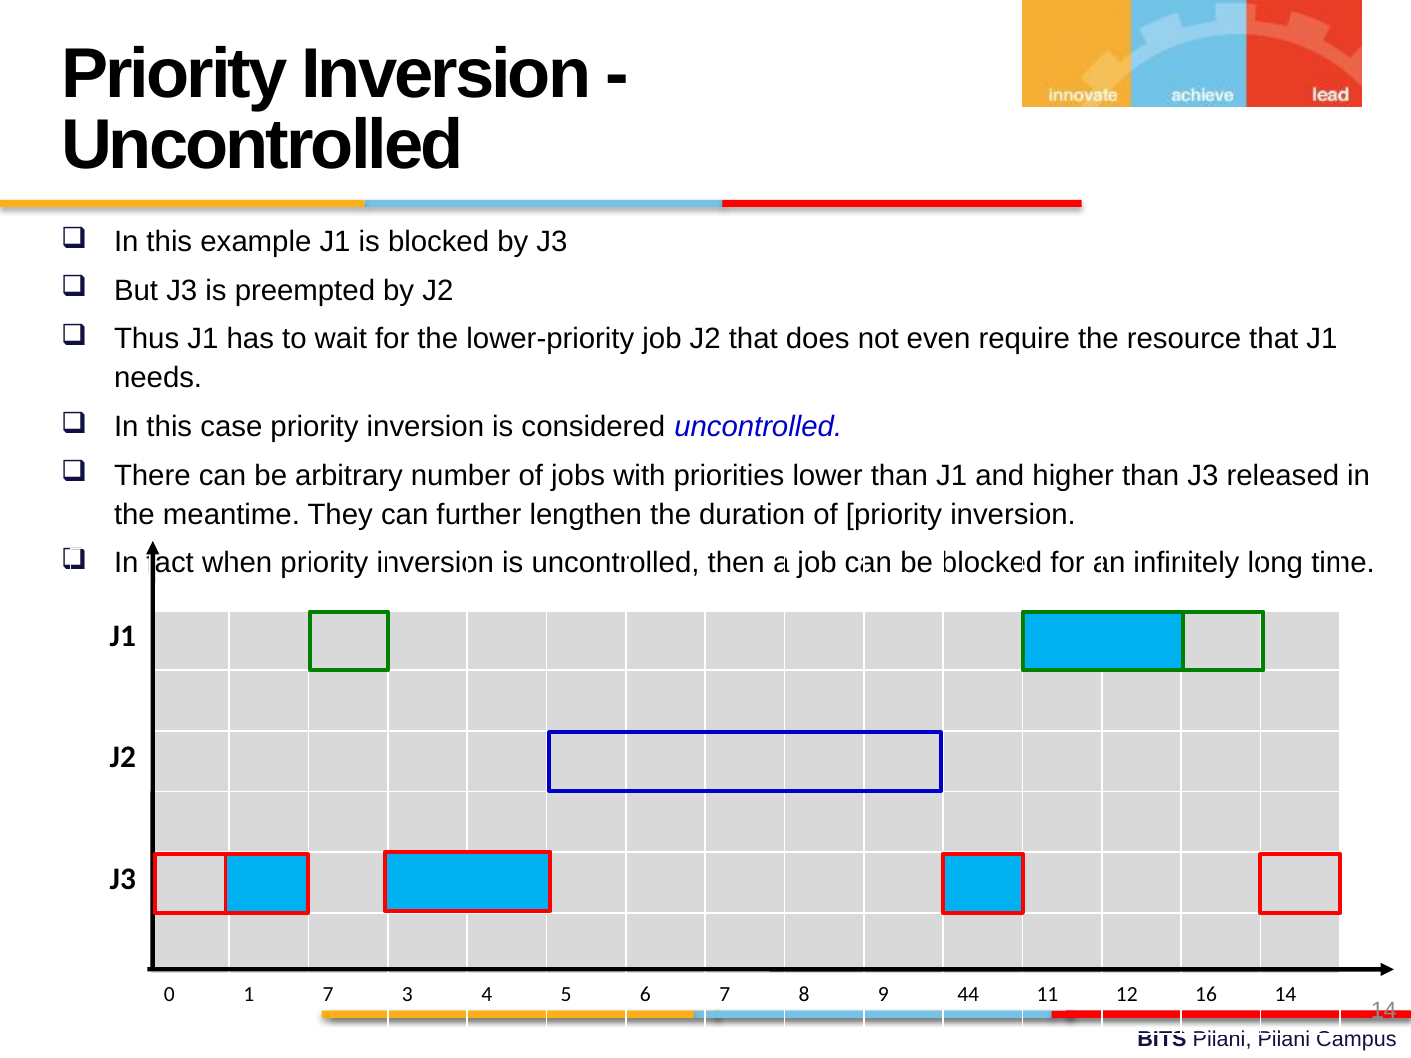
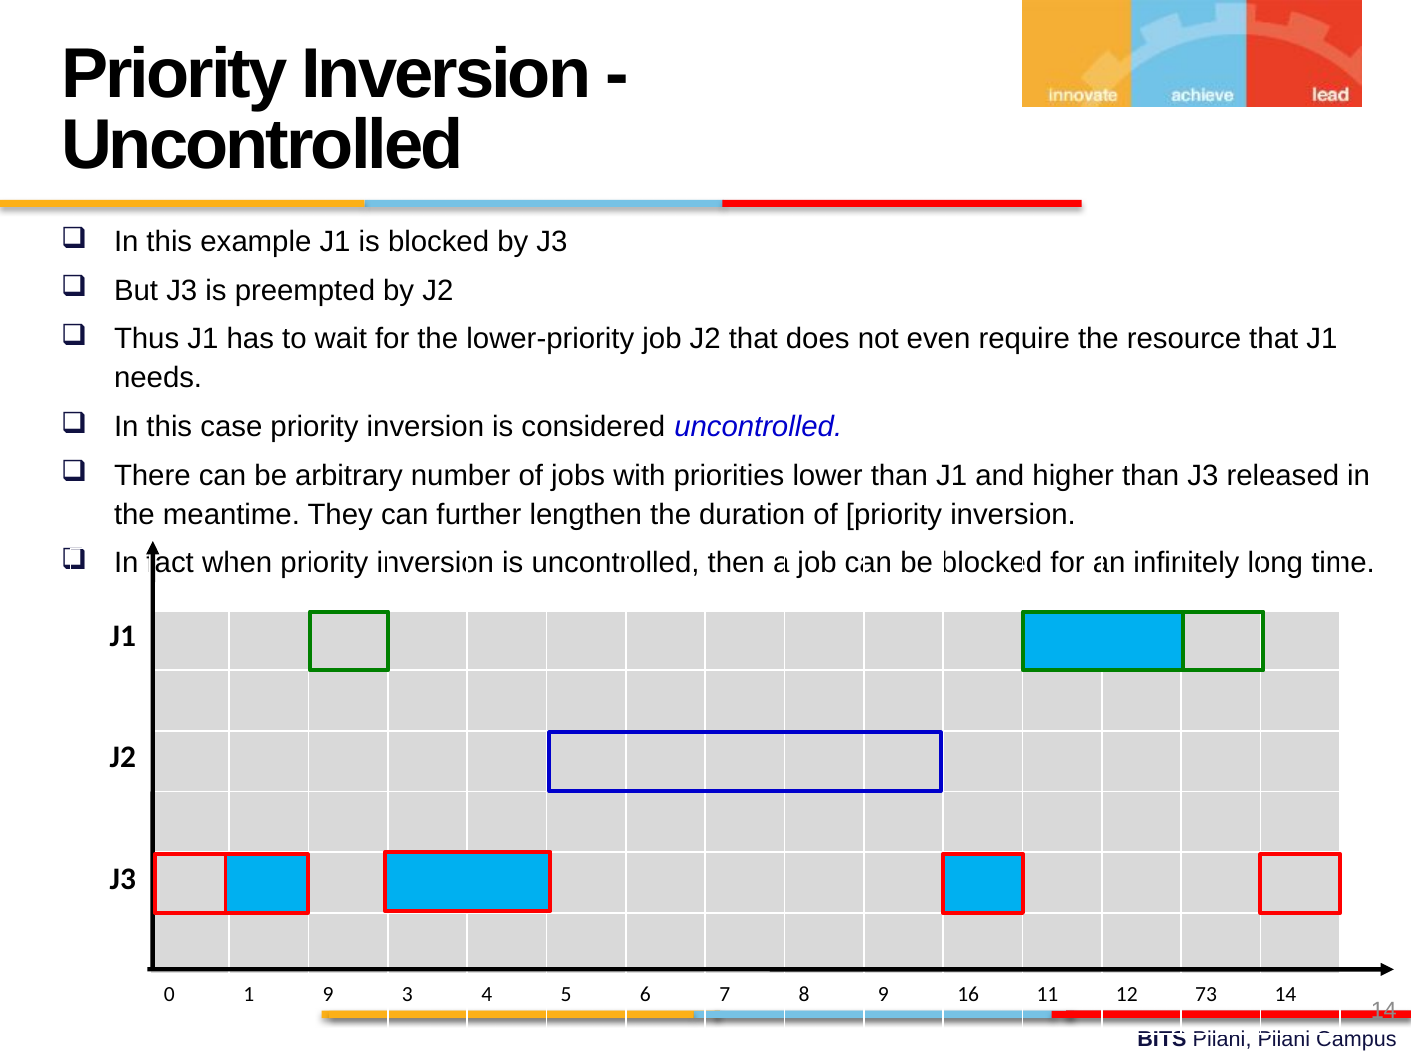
1 7: 7 -> 9 (328, 994)
44: 44 -> 16 (968, 994)
16: 16 -> 73 (1206, 994)
